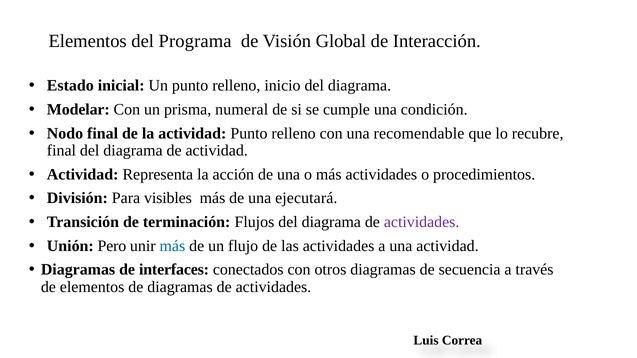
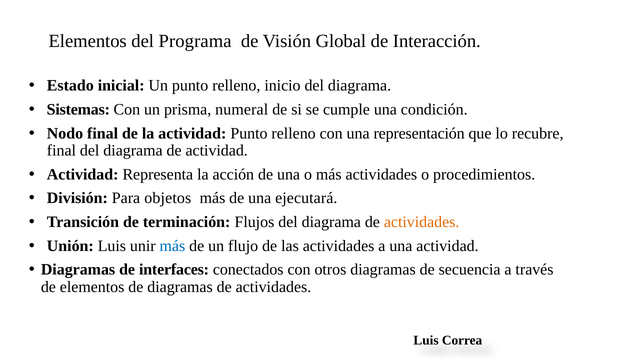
Modelar: Modelar -> Sistemas (78, 110)
recomendable: recomendable -> representación (419, 133)
visibles: visibles -> objetos (168, 198)
actividades colour: purple -> orange (422, 222)
Unión Pero: Pero -> Luis (112, 246)
